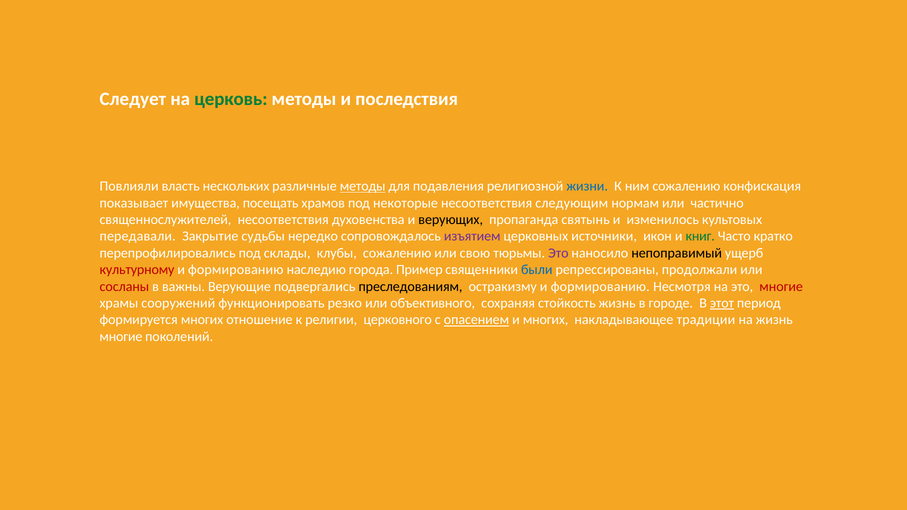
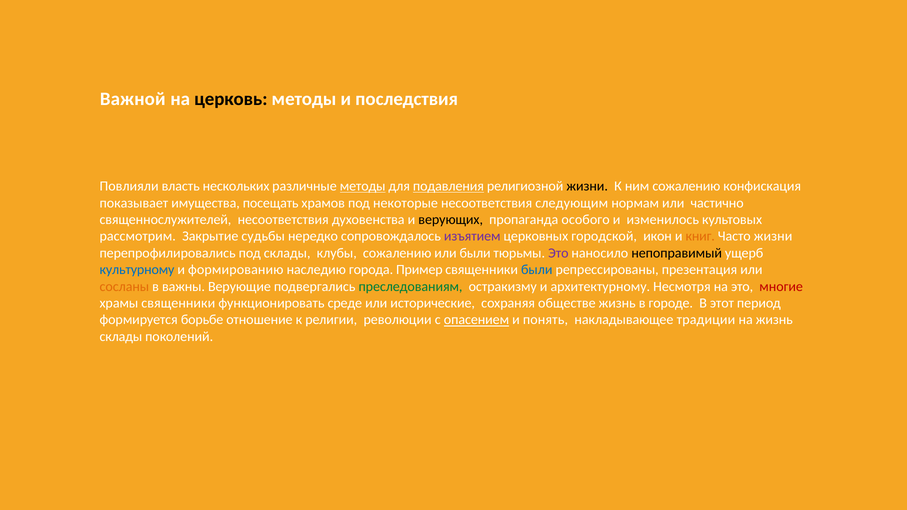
Следует: Следует -> Важной (133, 99)
церковь colour: green -> black (231, 99)
подавления underline: none -> present (448, 186)
жизни colour: blue -> black (587, 186)
святынь: святынь -> особого (586, 220)
передавали: передавали -> рассмотрим (138, 236)
источники: источники -> городской (604, 236)
книг colour: green -> orange (700, 236)
Часто кратко: кратко -> жизни (773, 236)
или свою: свою -> были (475, 253)
культурному colour: red -> blue (137, 270)
продолжали: продолжали -> презентация (700, 270)
сосланы colour: red -> orange (124, 287)
преследованиям colour: black -> green (410, 287)
остракизму и формированию: формированию -> архитектурному (600, 287)
храмы сооружений: сооружений -> священники (178, 303)
резко: резко -> среде (345, 303)
объективного: объективного -> исторические (433, 303)
стойкость: стойкость -> обществе (567, 303)
этот underline: present -> none (722, 303)
формируется многих: многих -> борьбе (202, 320)
церковного: церковного -> революции (398, 320)
и многих: многих -> понять (545, 320)
многие: многие -> склады (121, 337)
